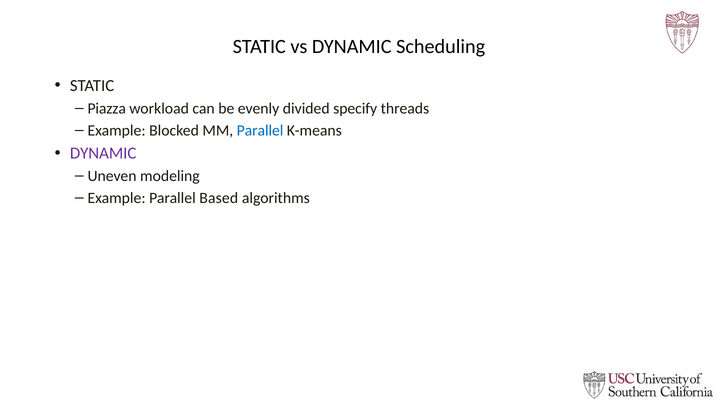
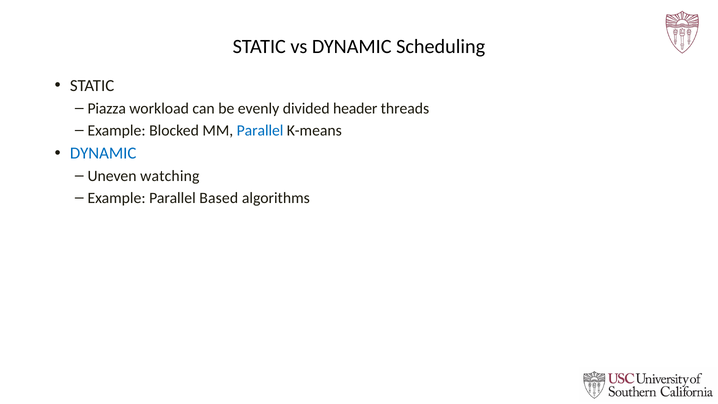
specify: specify -> header (355, 108)
DYNAMIC colour: purple -> blue (103, 153)
modeling: modeling -> watching (170, 176)
